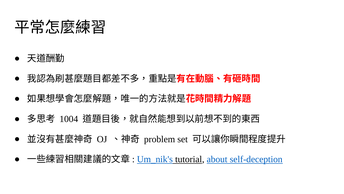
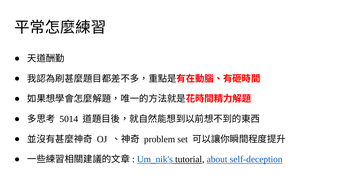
1004: 1004 -> 5014 (69, 119)
